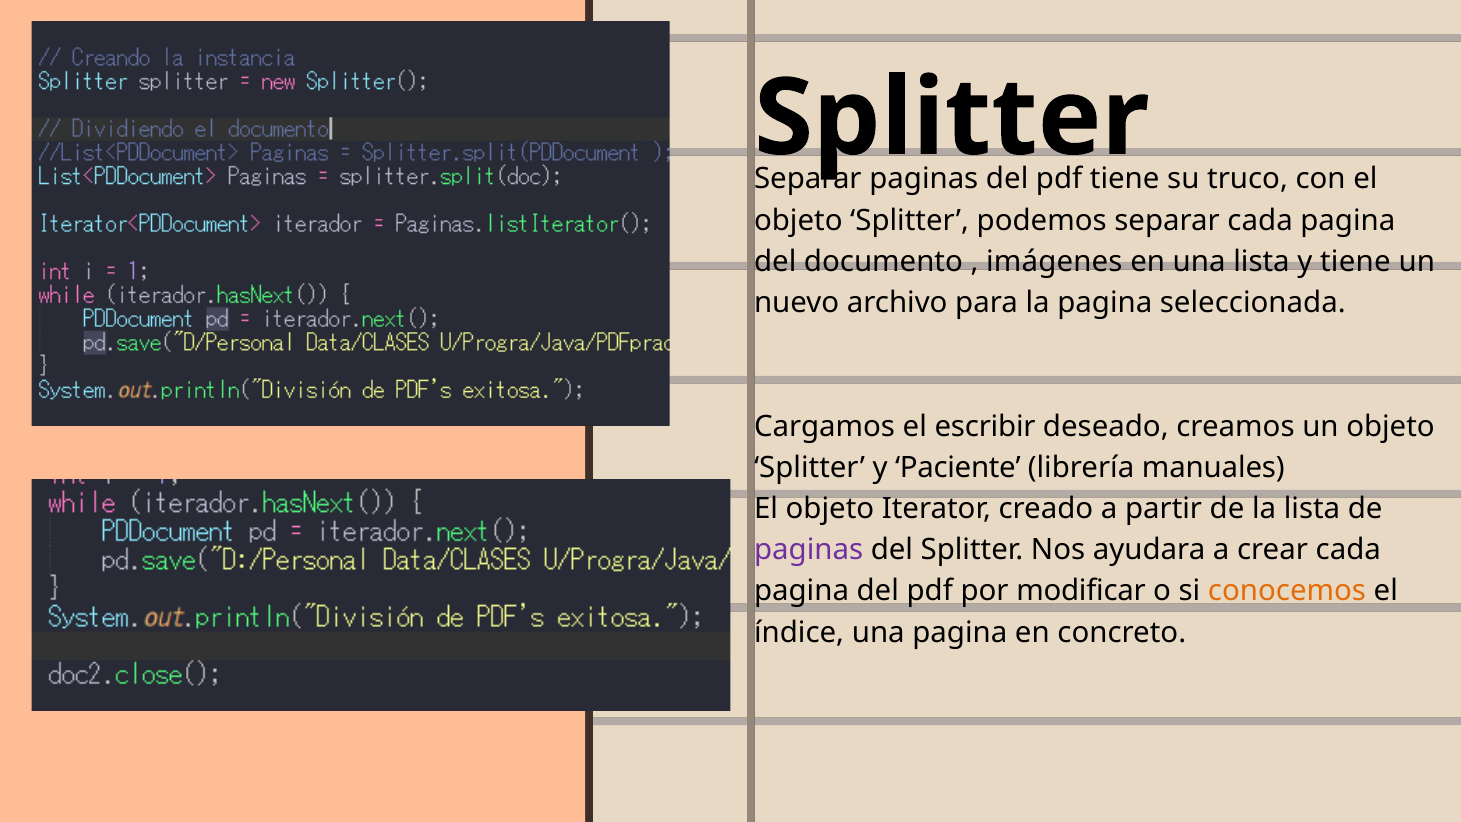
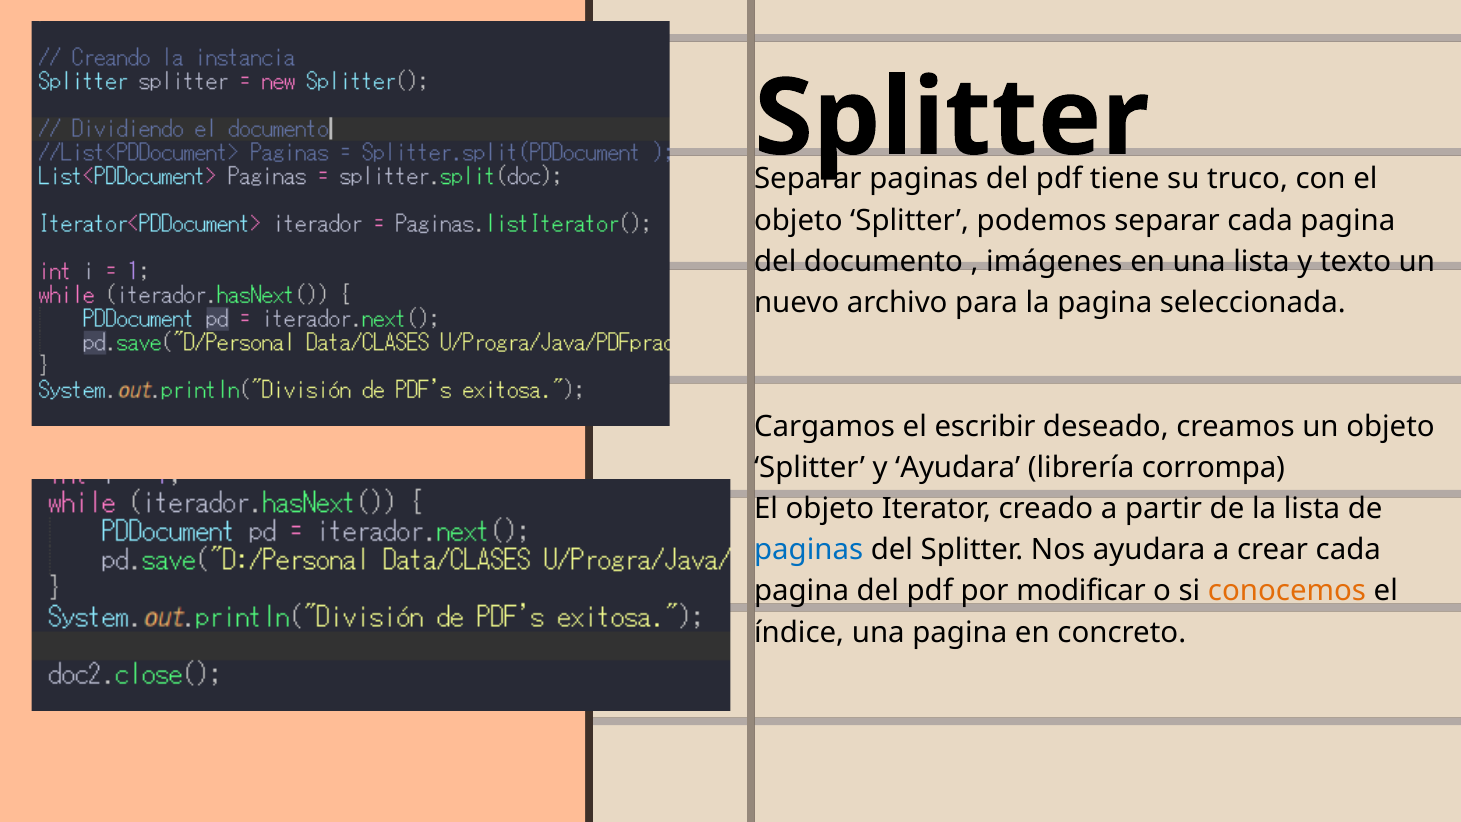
y tiene: tiene -> texto (1356, 262)
y Paciente: Paciente -> Ayudara (958, 468)
manuales: manuales -> corrompa (1213, 468)
paginas colour: purple -> blue (809, 550)
